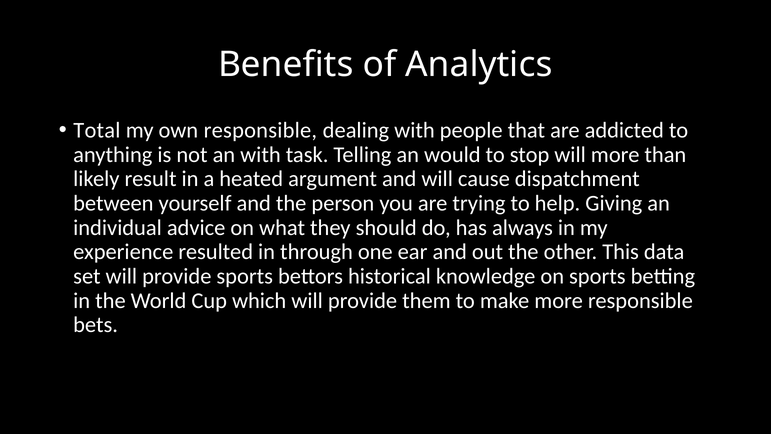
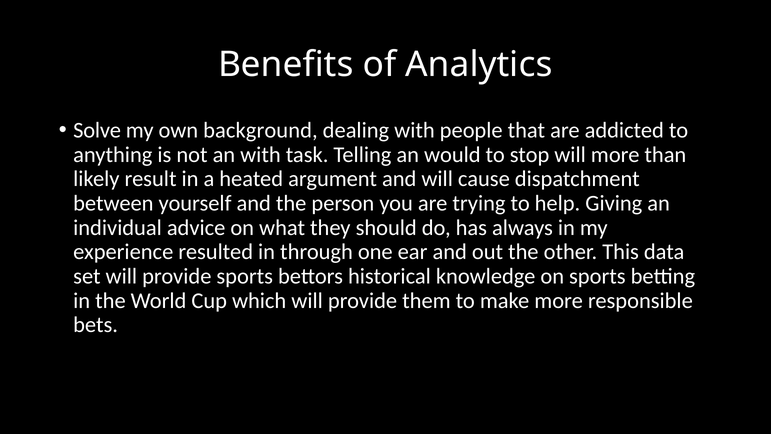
Total: Total -> Solve (97, 130)
own responsible: responsible -> background (260, 130)
